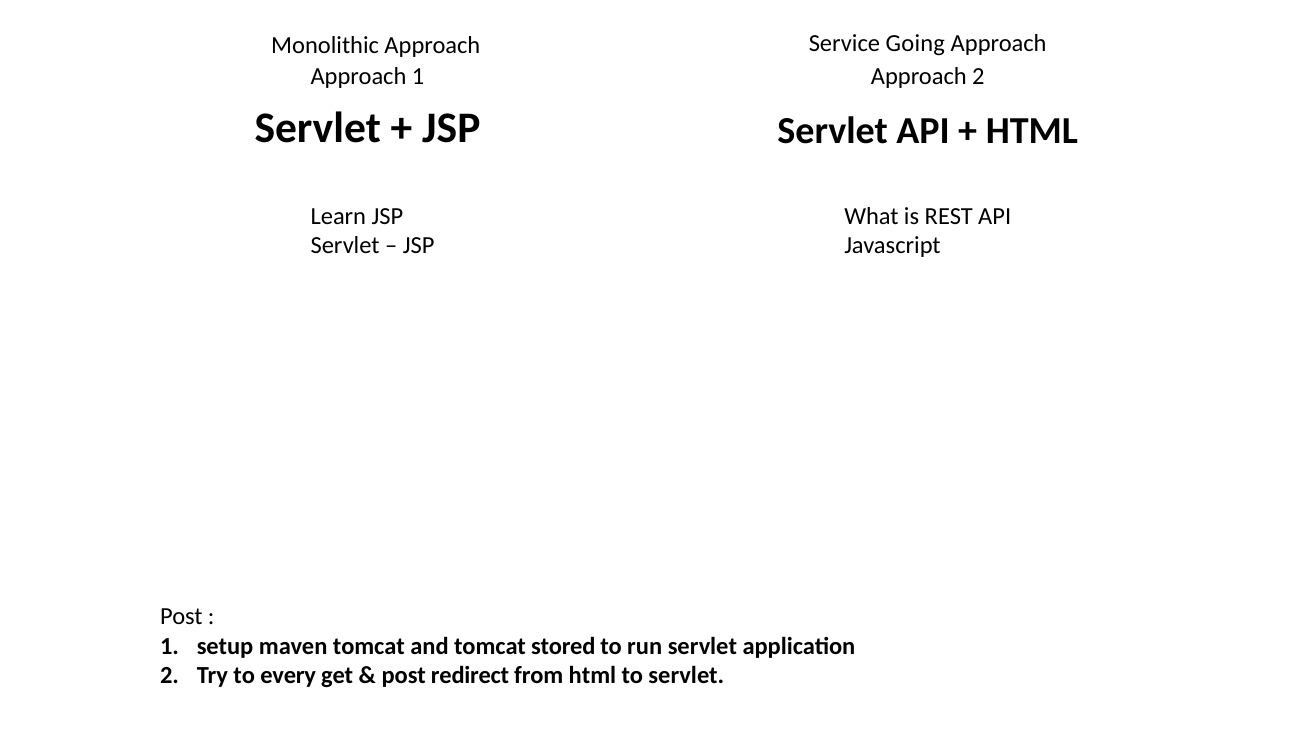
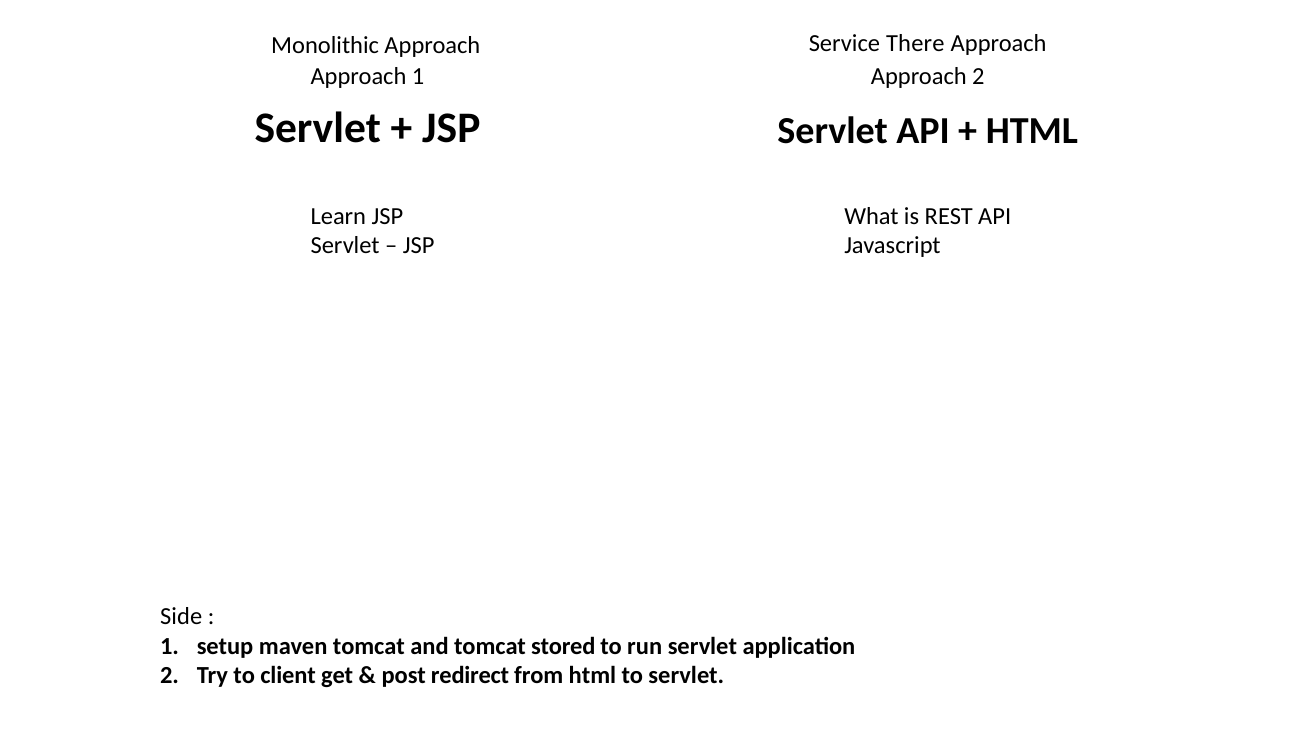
Going: Going -> There (915, 43)
Post: Post -> Side (181, 616)
every: every -> client (288, 675)
